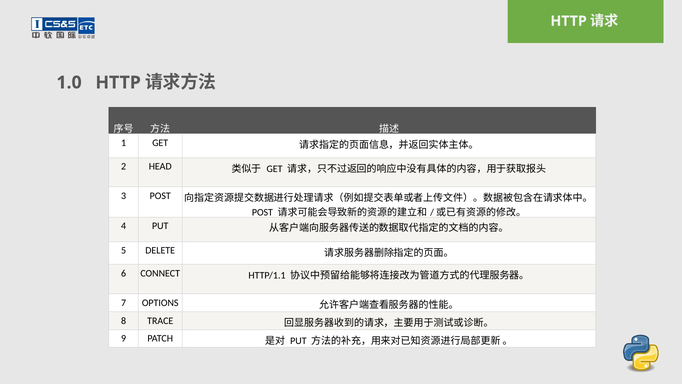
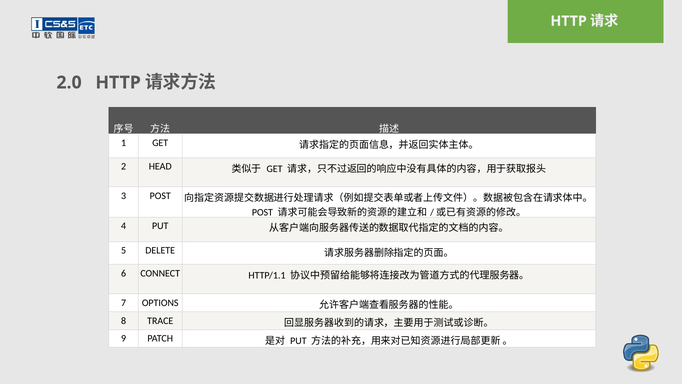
1.0: 1.0 -> 2.0 (69, 82)
